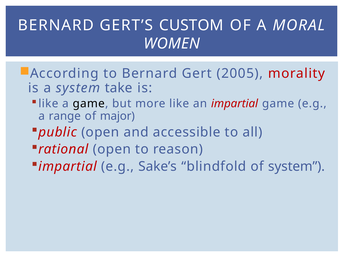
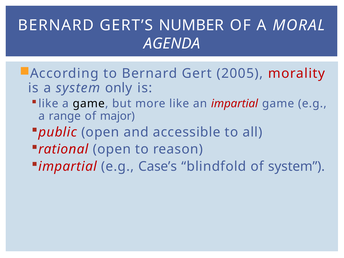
CUSTOM: CUSTOM -> NUMBER (191, 25)
WOMEN: WOMEN -> AGENDA (172, 44)
take: take -> only (119, 88)
Sake’s: Sake’s -> Case’s (158, 166)
